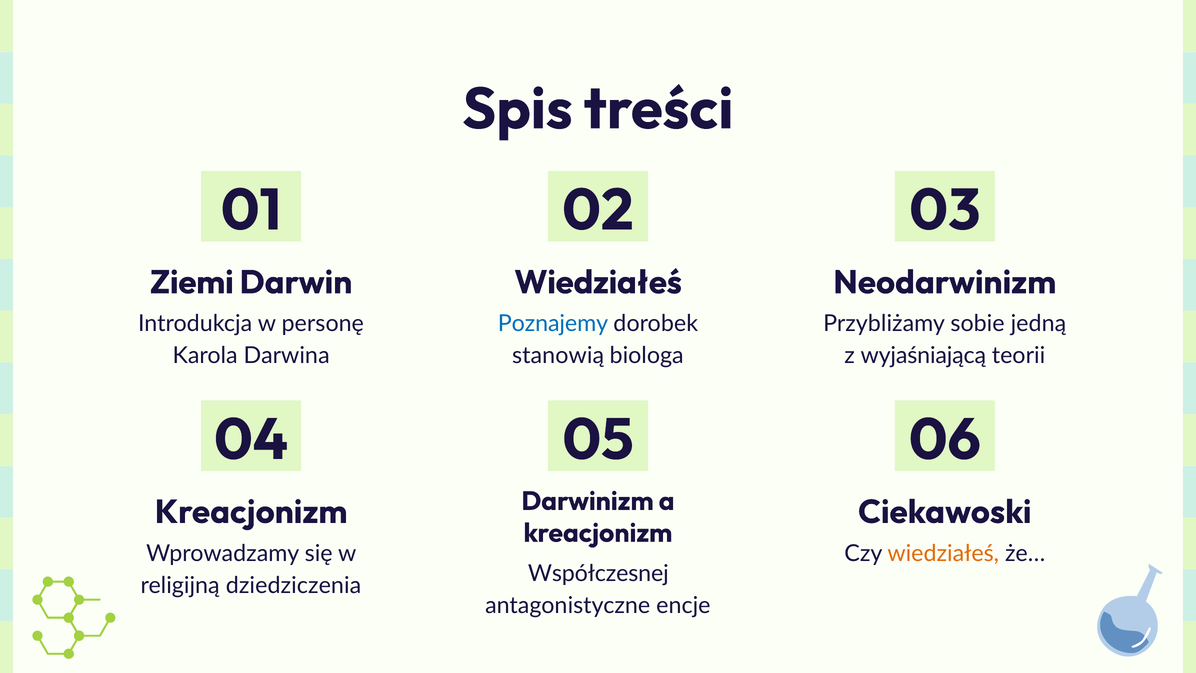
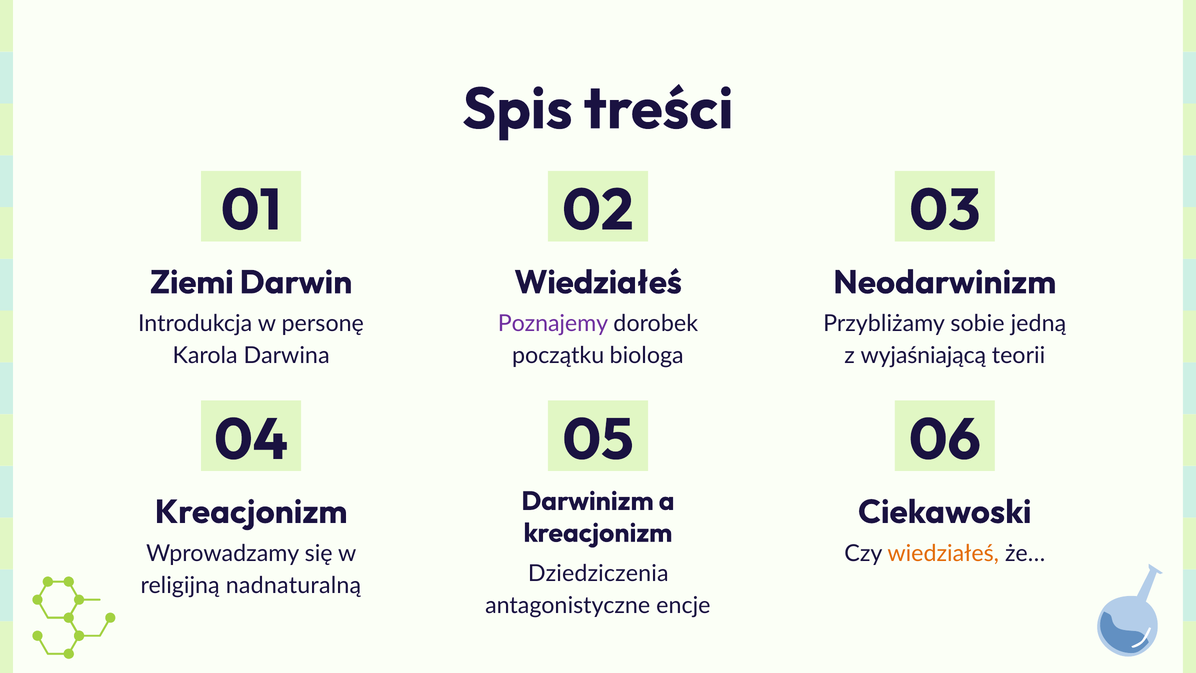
Poznajemy colour: blue -> purple (553, 324)
stanowią: stanowią -> początku (558, 356)
Współczesnej: Współczesnej -> Dziedziczenia (598, 573)
dziedziczenia: dziedziczenia -> nadnaturalną (293, 585)
